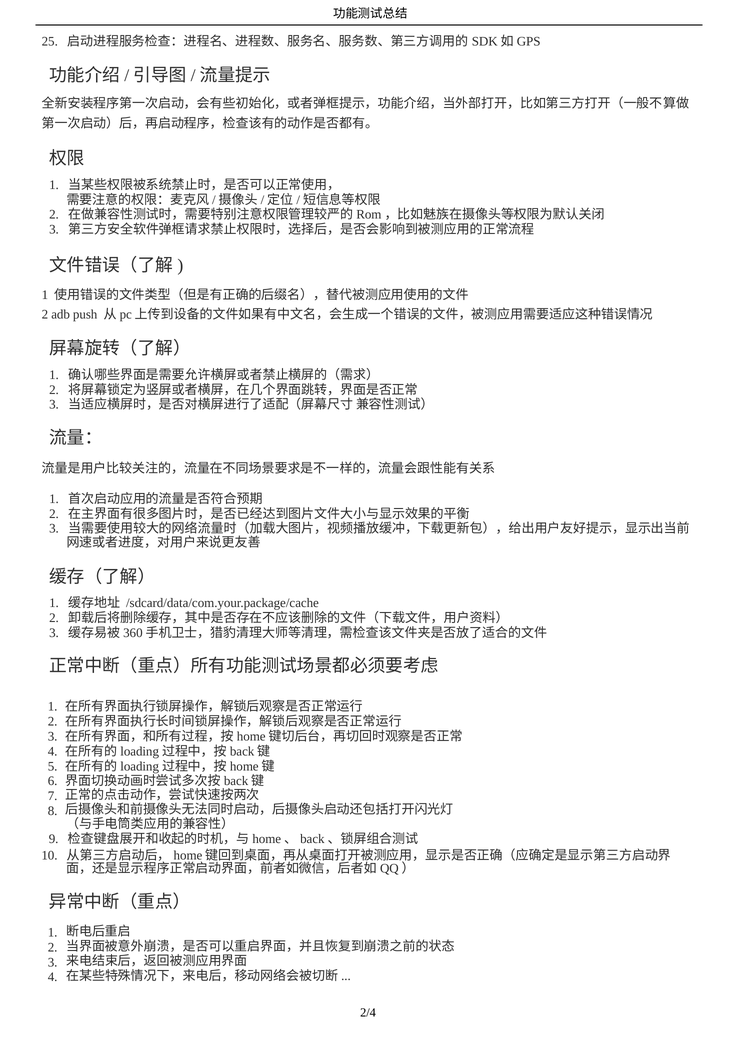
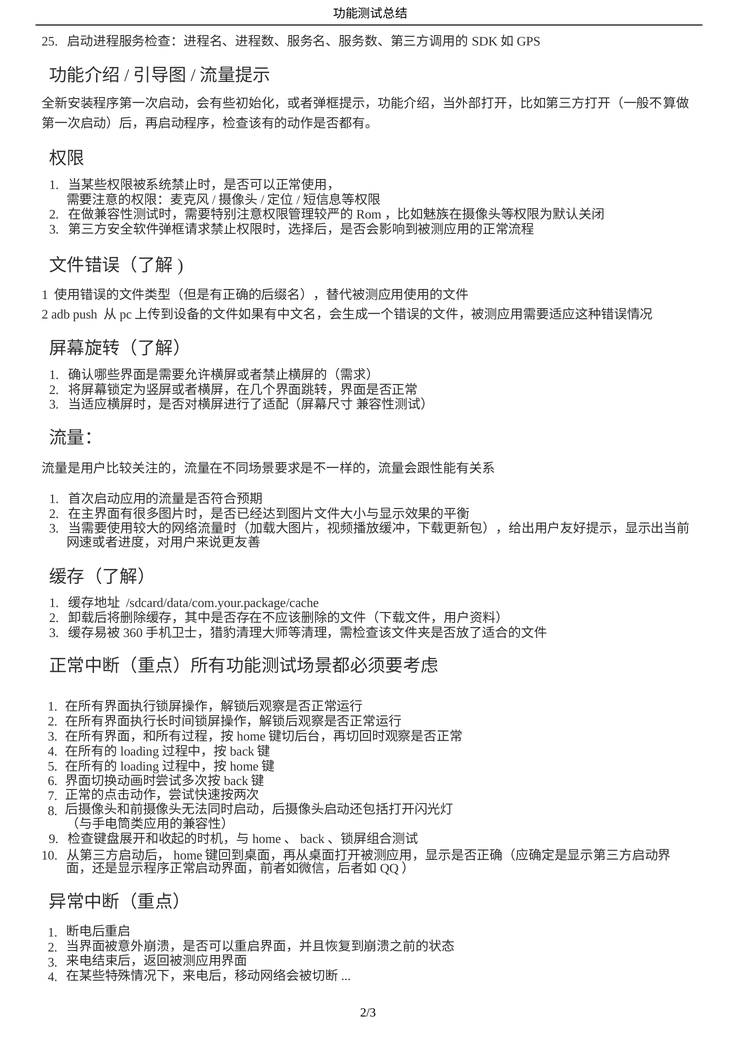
2/4: 2/4 -> 2/3 (368, 1012)
